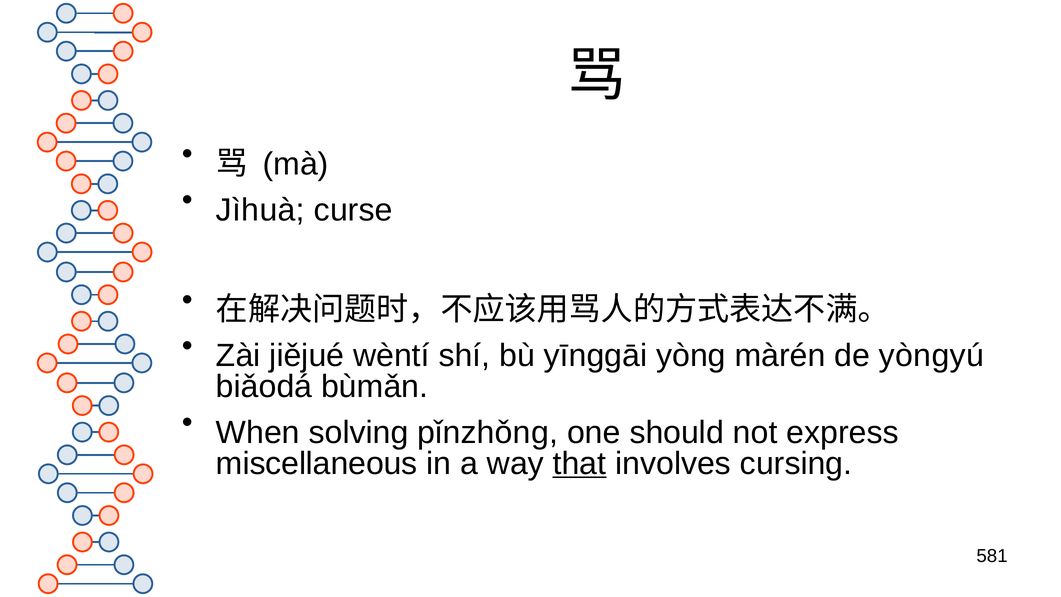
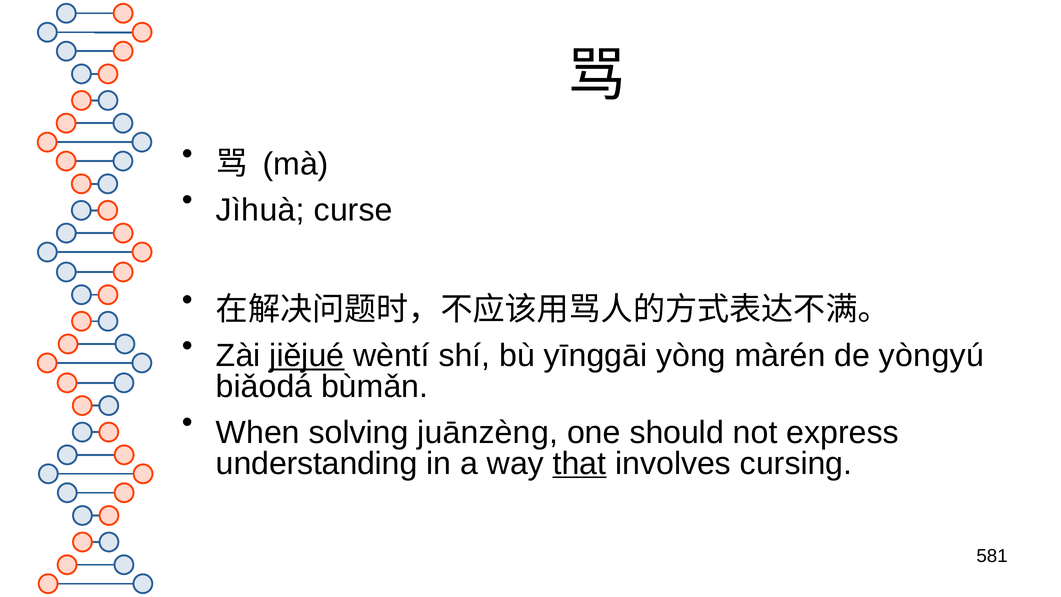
jiějué underline: none -> present (307, 356)
pǐnzhǒng: pǐnzhǒng -> juānzèng (488, 432)
miscellaneous: miscellaneous -> understanding (317, 463)
